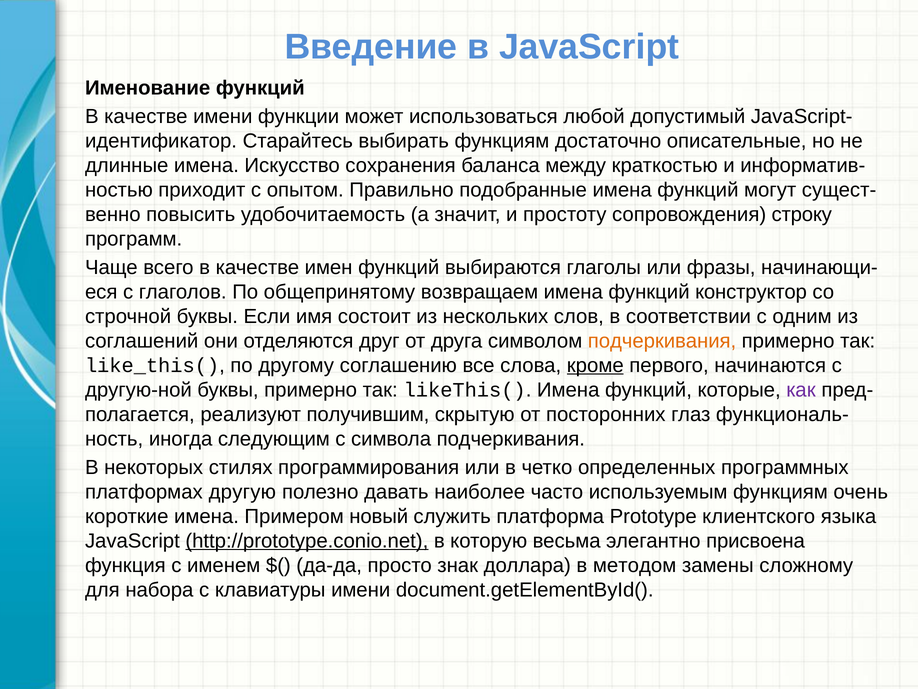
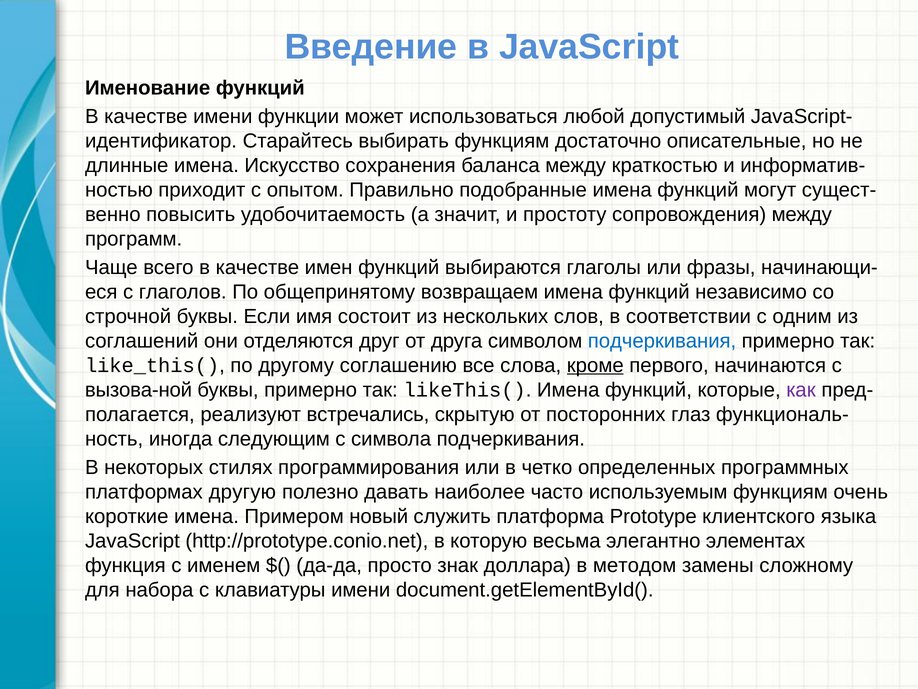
сопровождения строку: строку -> между (802, 214)
конструктор: конструктор -> независимо (751, 292)
подчеркивания colour: orange -> blue (662, 341)
другую-ной: другую-ной -> вызова-ной (139, 390)
получившим: получившим -> встречались (368, 414)
http://prototype.conio.net underline: present -> none (307, 540)
присвоена: присвоена -> элементах (756, 540)
